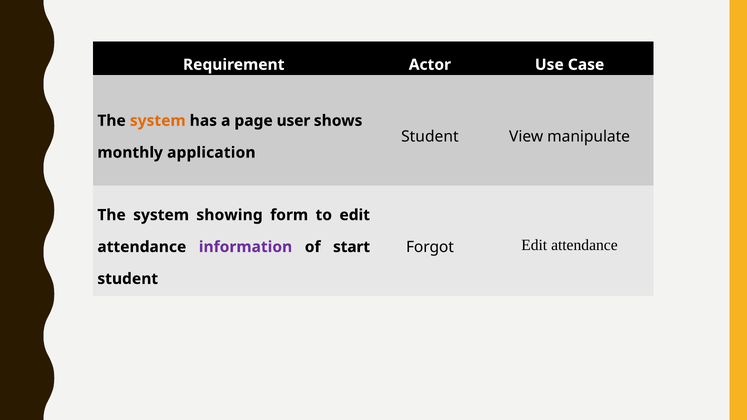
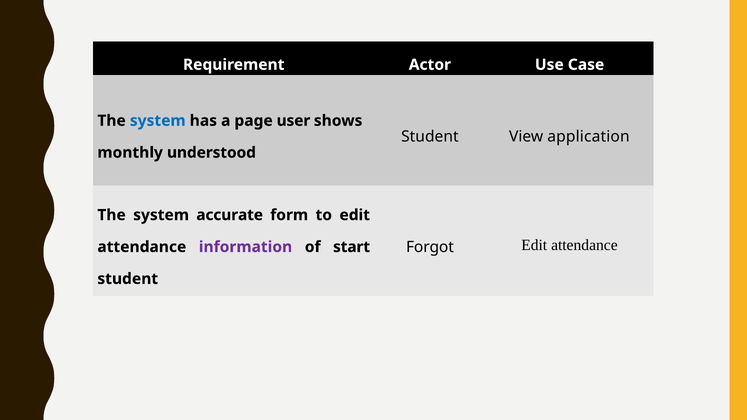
system colour: orange -> blue (158, 121)
manipulate: manipulate -> application (588, 137)
application: application -> understood (211, 153)
showing: showing -> accurate (230, 215)
